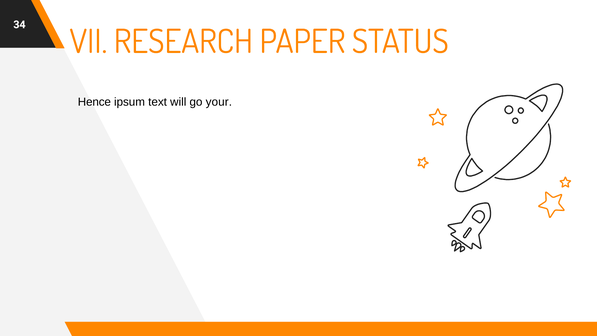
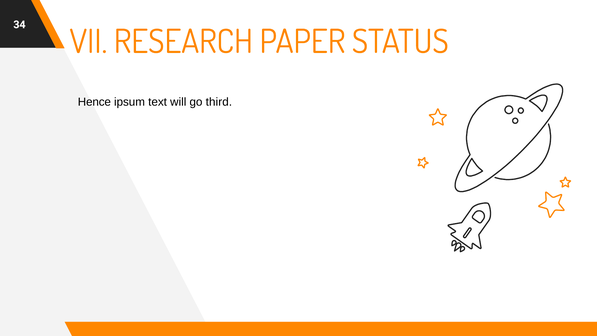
your: your -> third (219, 102)
